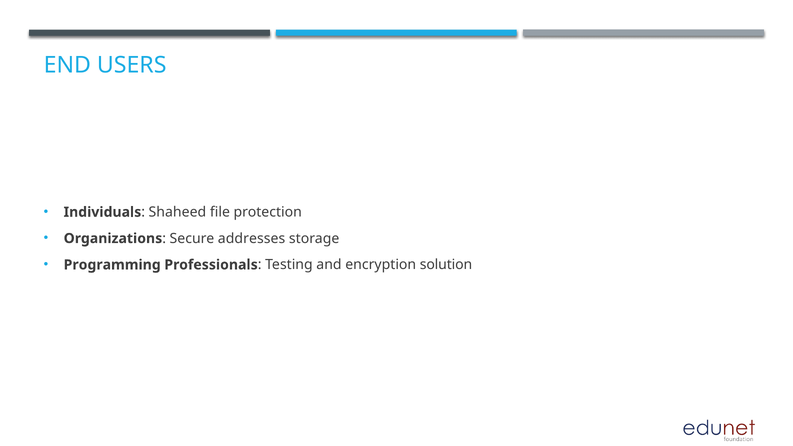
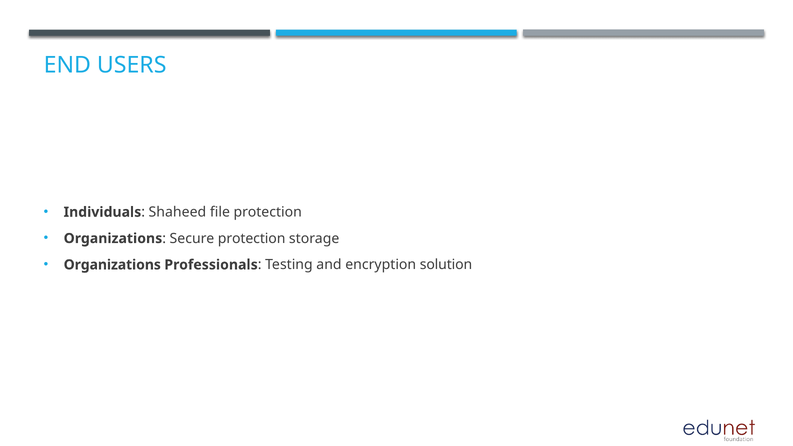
Secure addresses: addresses -> protection (252, 238)
Programming: Programming -> Organizations (112, 265)
